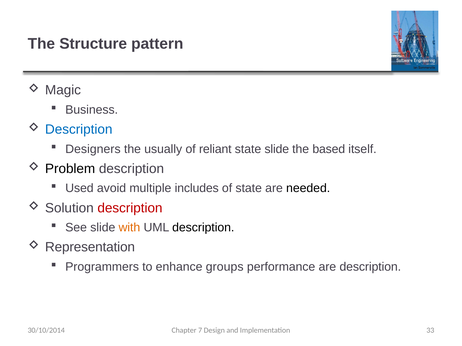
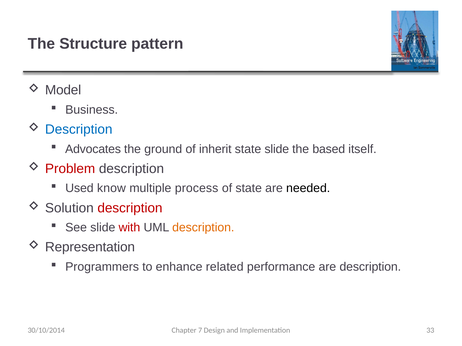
Magic: Magic -> Model (63, 90)
Designers: Designers -> Advocates (93, 149)
usually: usually -> ground (163, 149)
reliant: reliant -> inherit (215, 149)
Problem colour: black -> red (70, 169)
avoid: avoid -> know (111, 189)
includes: includes -> process (197, 189)
with colour: orange -> red (129, 228)
description colour: black -> orange (203, 228)
groups: groups -> related (225, 267)
